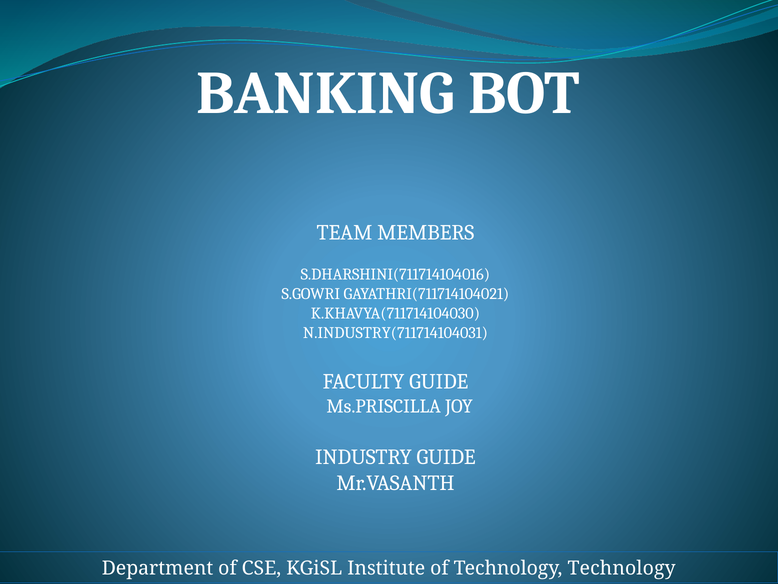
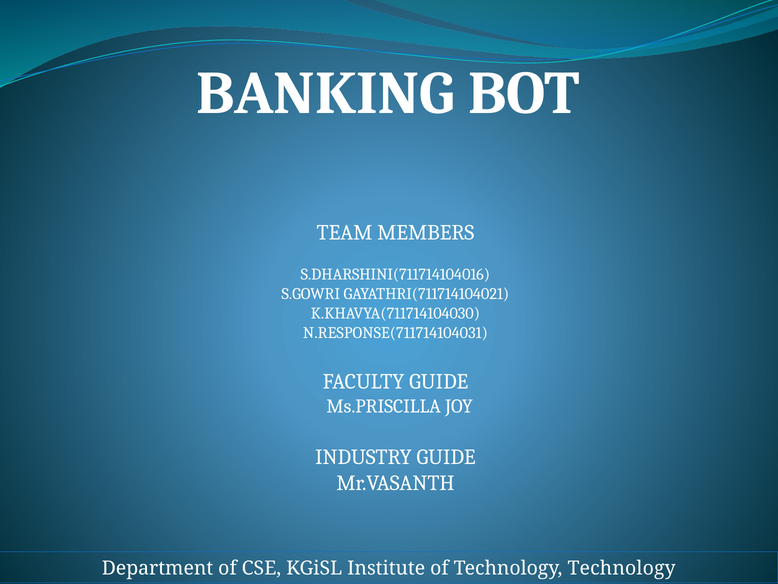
N.INDUSTRY(711714104031: N.INDUSTRY(711714104031 -> N.RESPONSE(711714104031 (395, 332)
